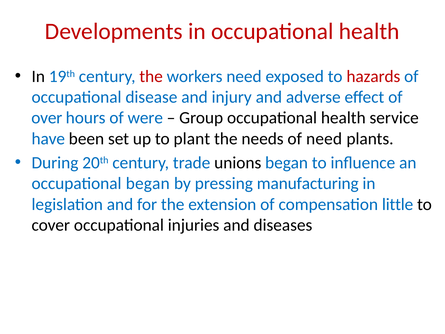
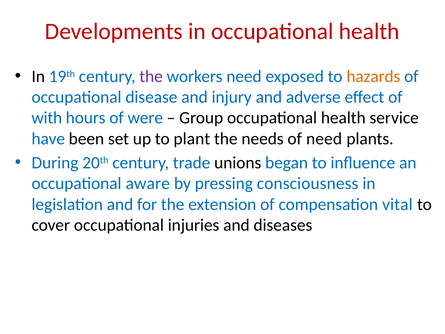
the colour: red -> purple (151, 76)
hazards colour: red -> orange (373, 76)
over: over -> with (47, 118)
occupational began: began -> aware (148, 183)
manufacturing: manufacturing -> consciousness (308, 183)
little: little -> vital (397, 204)
